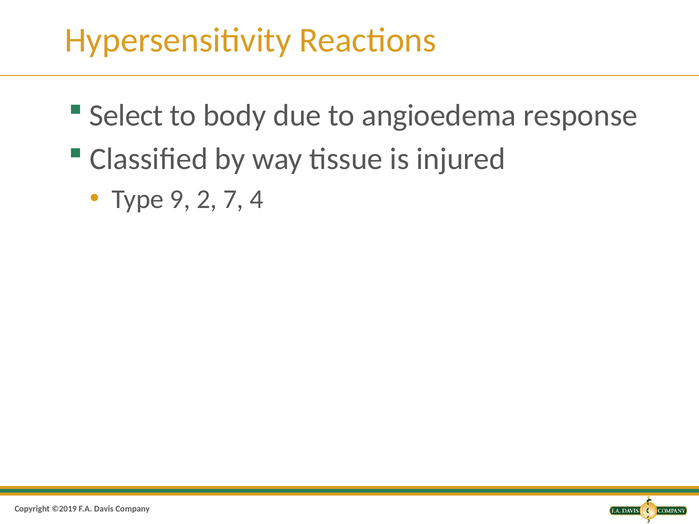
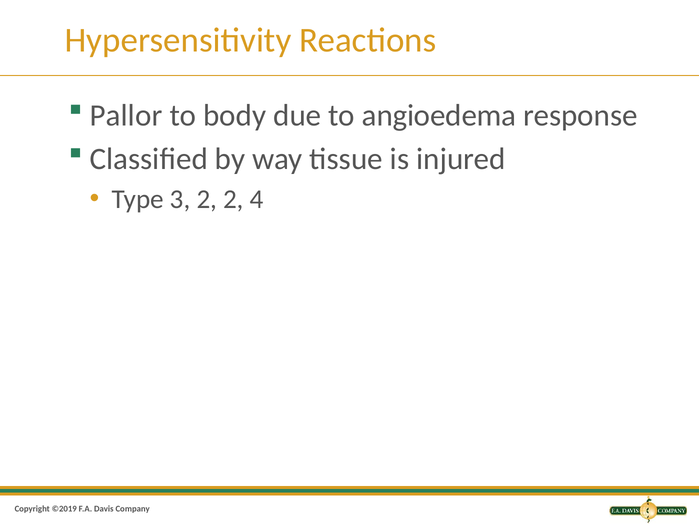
Select: Select -> Pallor (126, 116)
9: 9 -> 3 (180, 199)
2 7: 7 -> 2 (233, 199)
